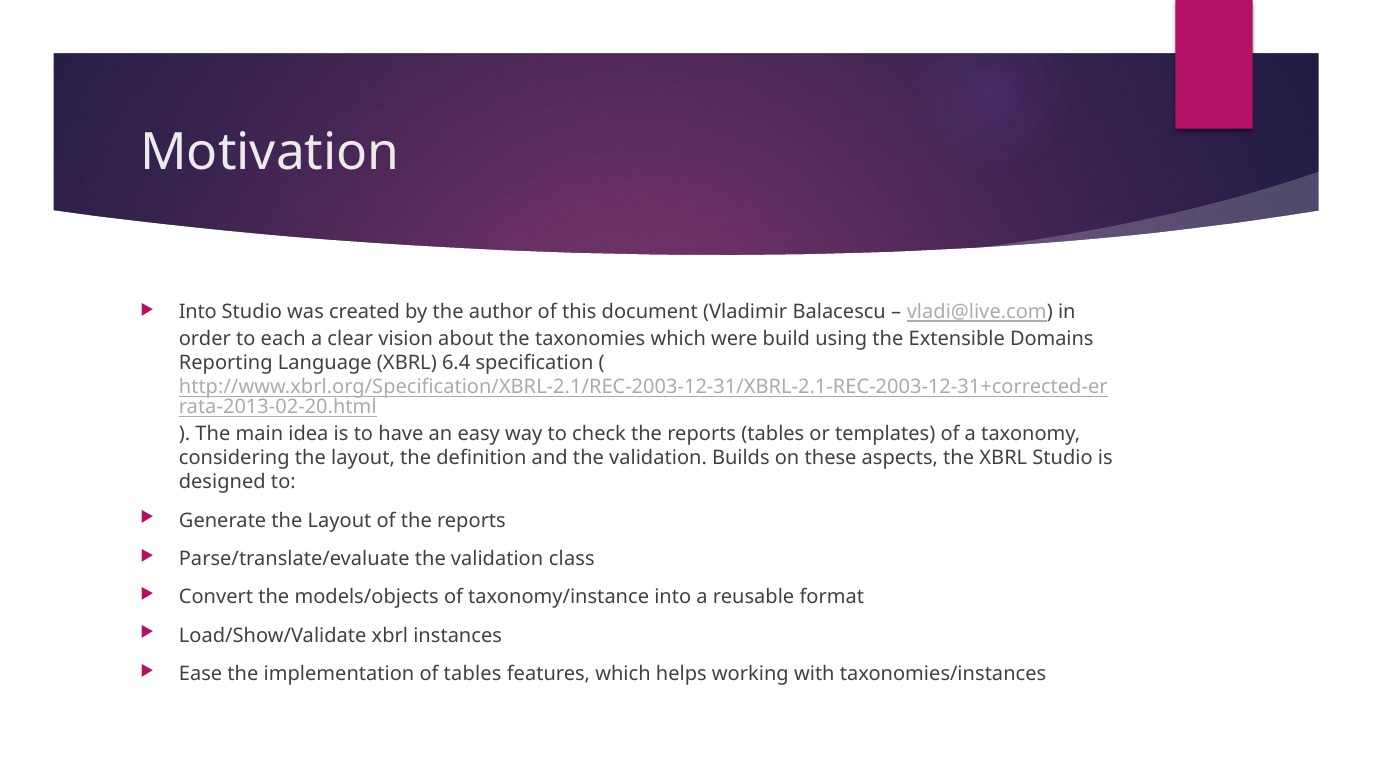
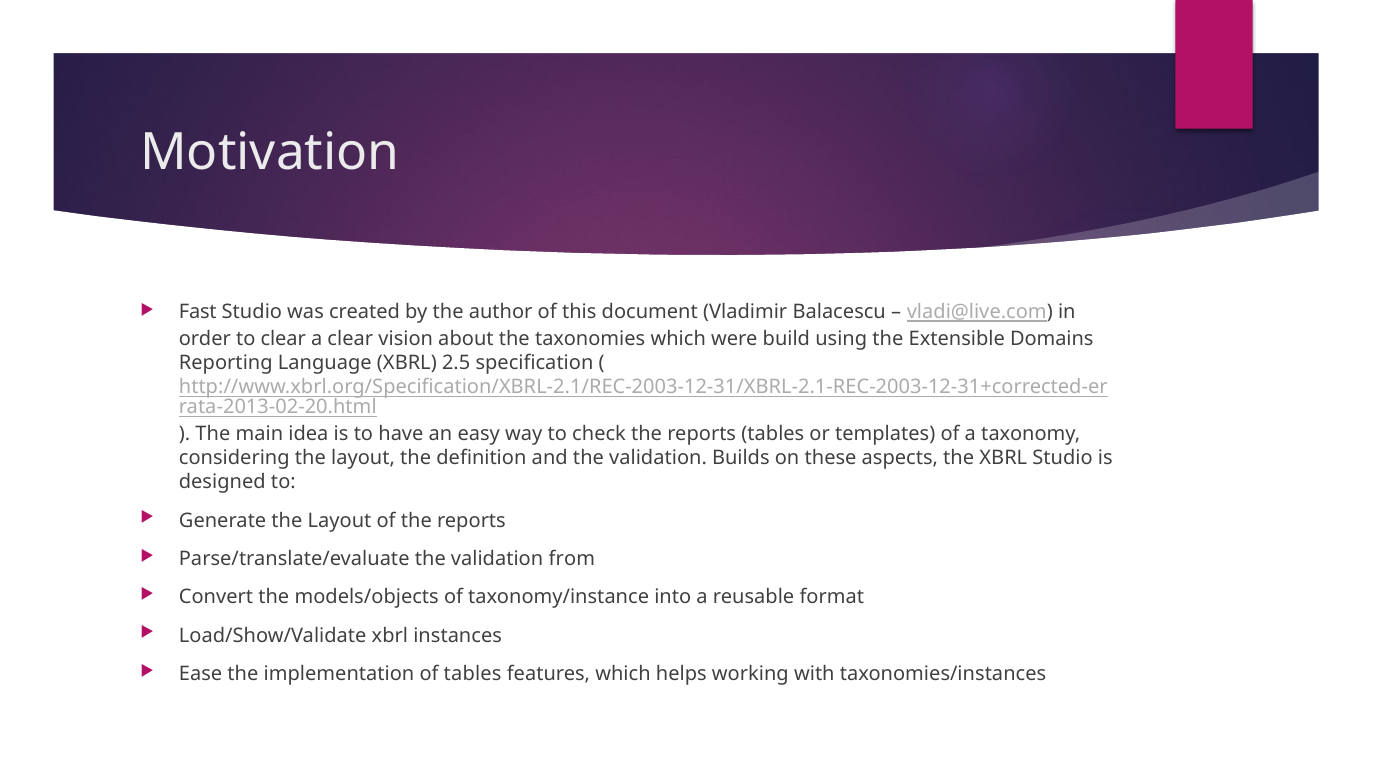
Into: Into -> Fast (198, 312)
to each: each -> clear (283, 339)
6.4: 6.4 -> 2.5 (456, 363)
class: class -> from (572, 559)
